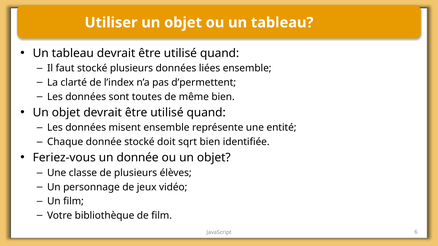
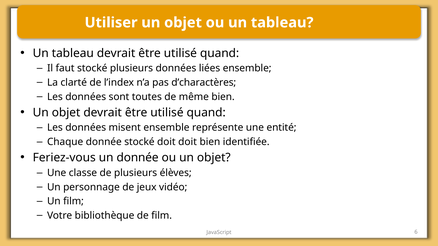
d’permettent: d’permettent -> d’charactères (204, 83)
doit sqrt: sqrt -> doit (188, 142)
